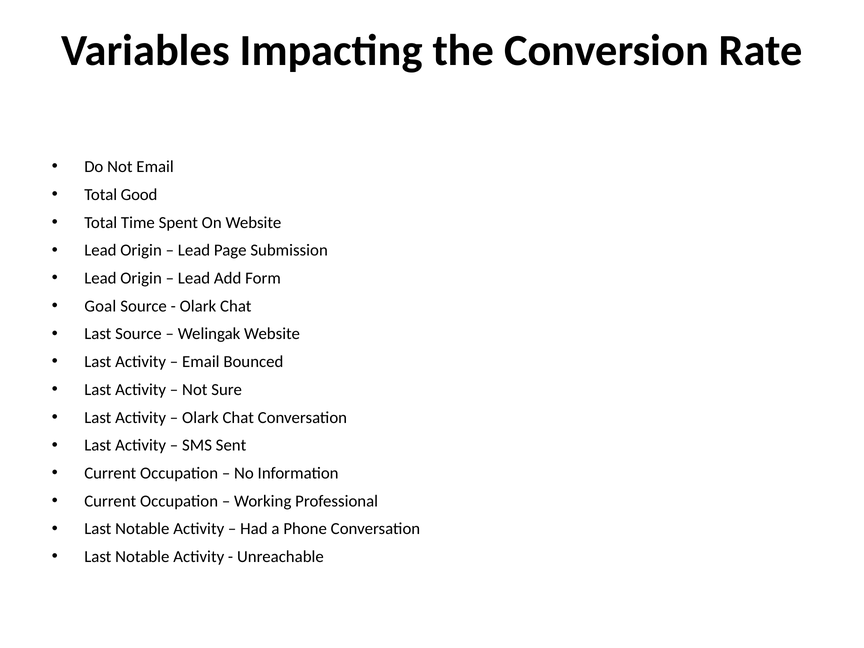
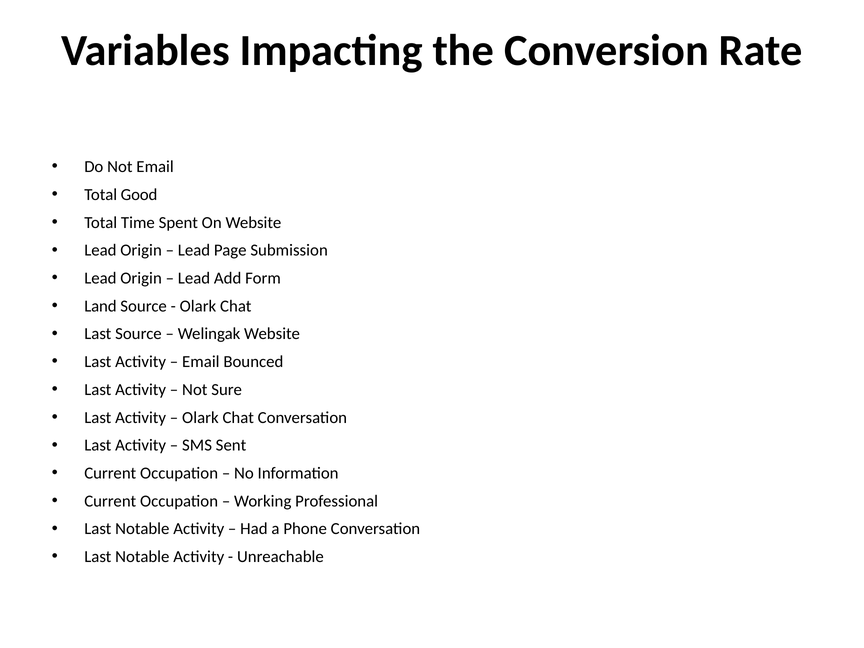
Goal: Goal -> Land (100, 306)
